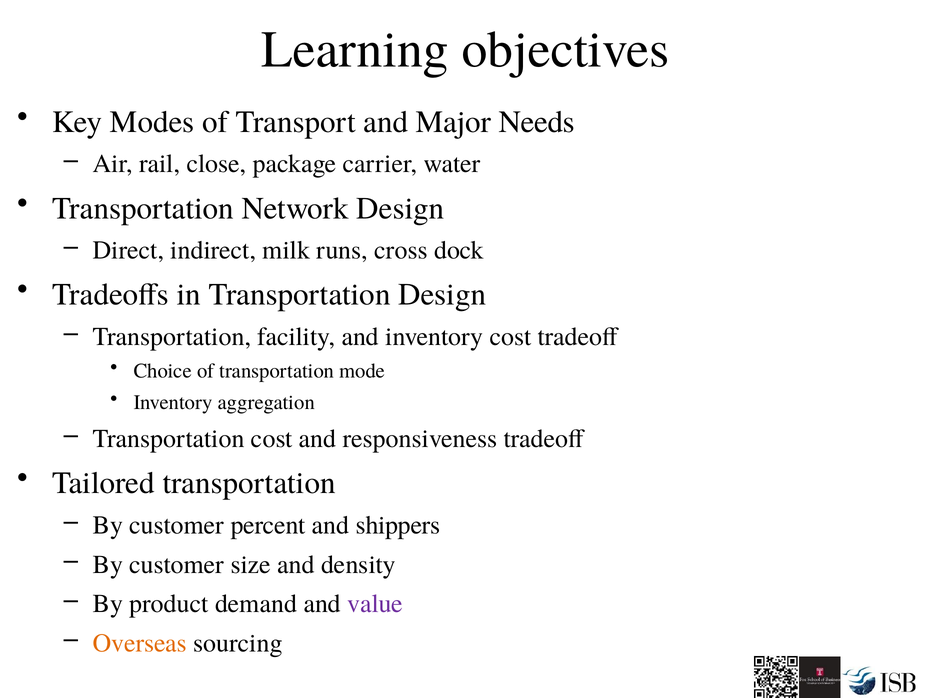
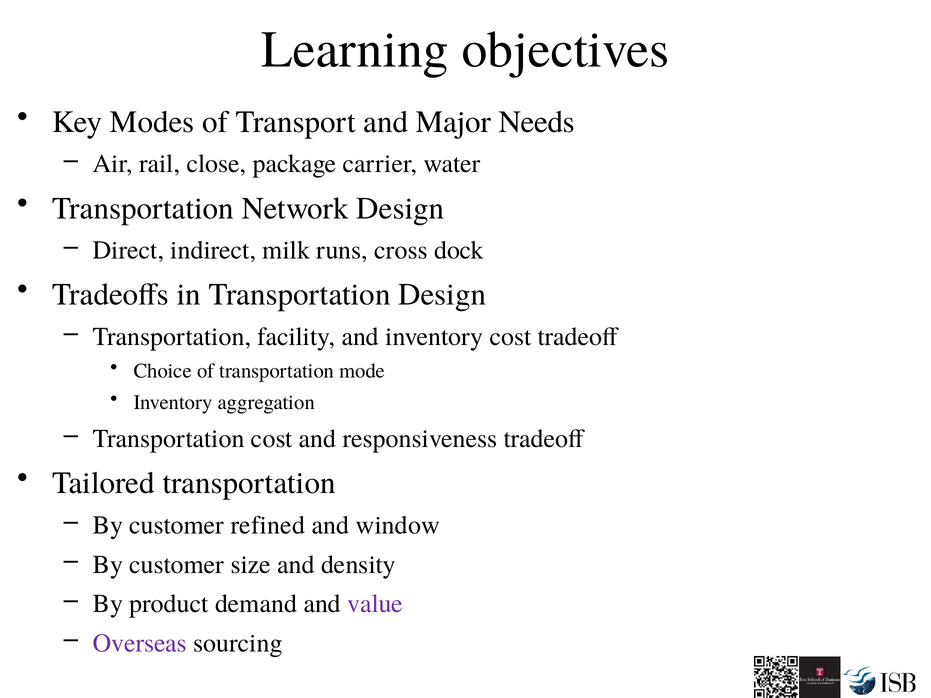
percent: percent -> refined (268, 525)
shippers: shippers -> window (398, 525)
Overseas colour: orange -> purple (140, 643)
